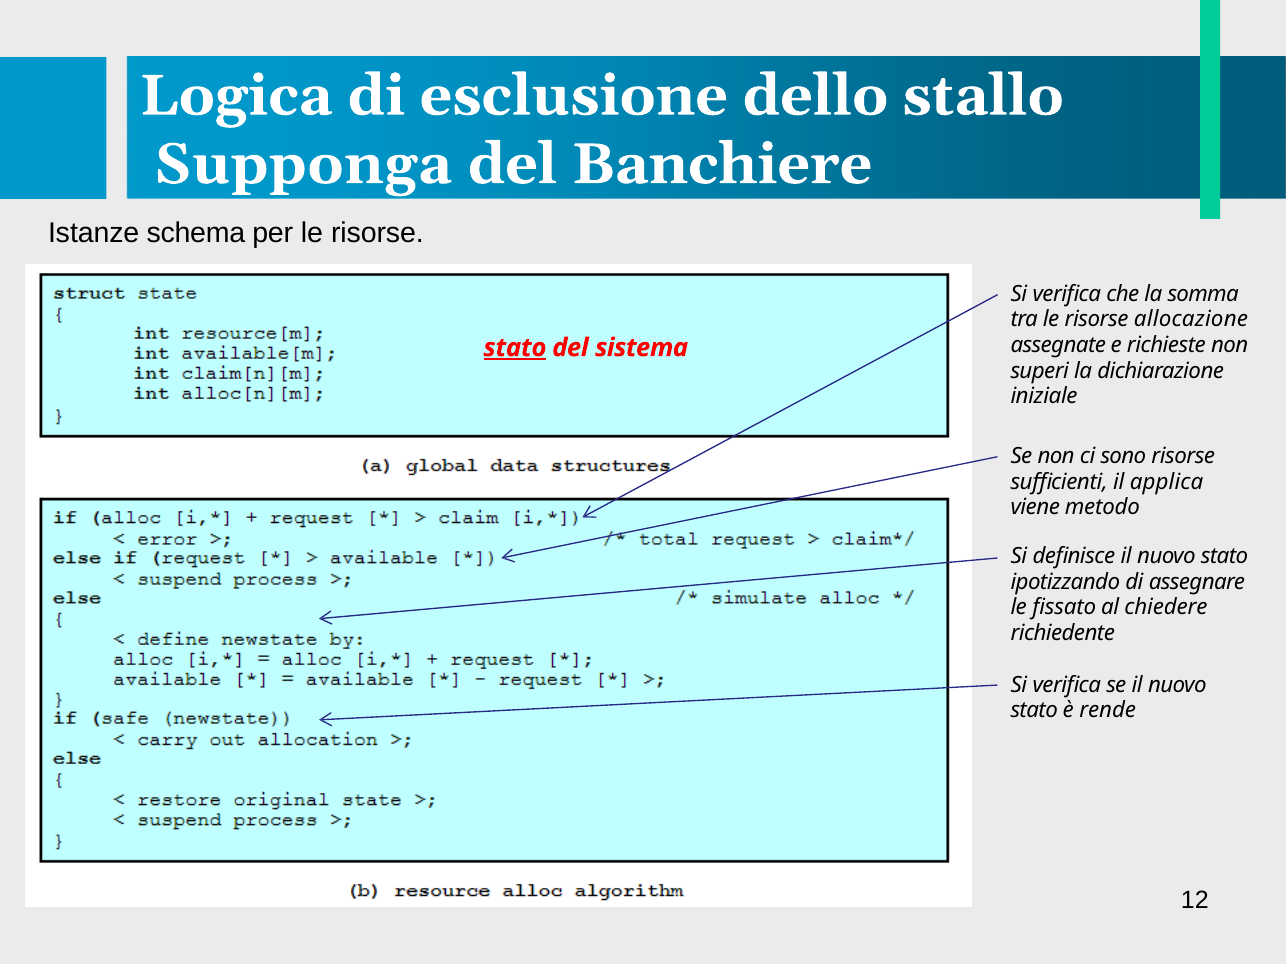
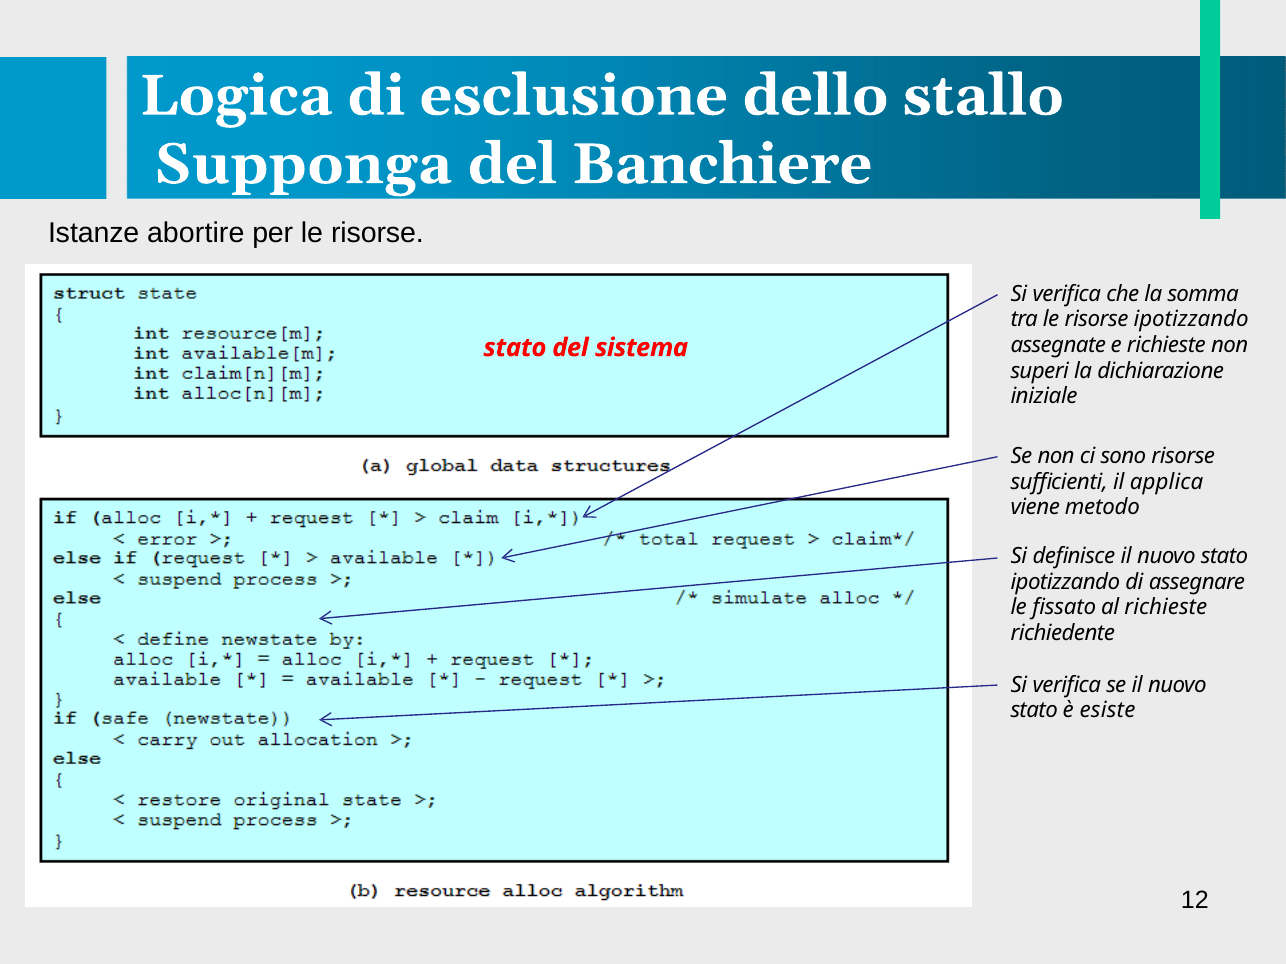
schema: schema -> abortire (196, 234)
risorse allocazione: allocazione -> ipotizzando (1191, 320)
stato underline: present -> none (515, 348)
al chiedere: chiedere -> richieste (1166, 608)
rende: rende -> esiste (1108, 711)
